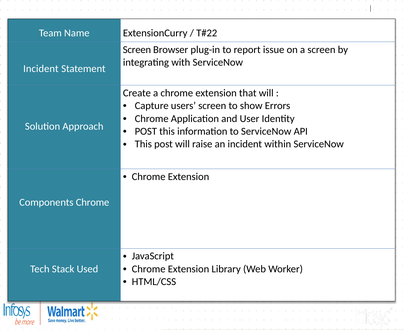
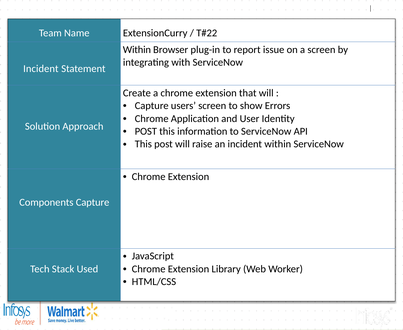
Screen: Screen -> Within (137, 50)
Components Chrome: Chrome -> Capture (93, 202)
